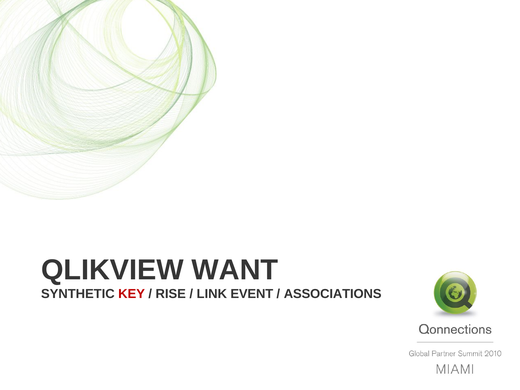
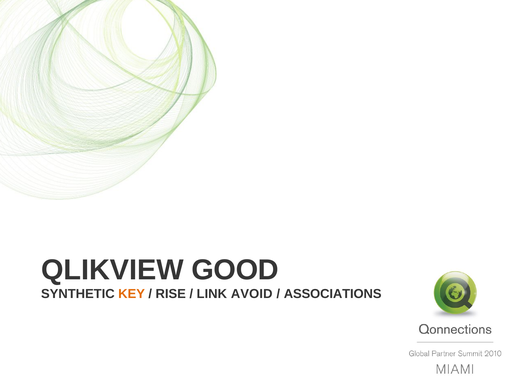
WANT: WANT -> GOOD (235, 270)
KEY colour: red -> orange (132, 294)
EVENT: EVENT -> AVOID (252, 294)
